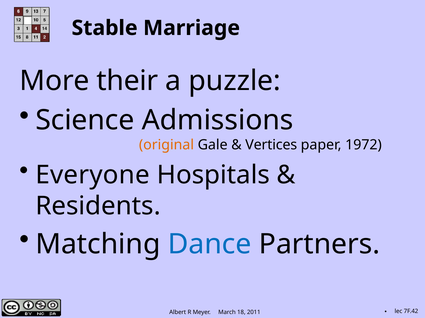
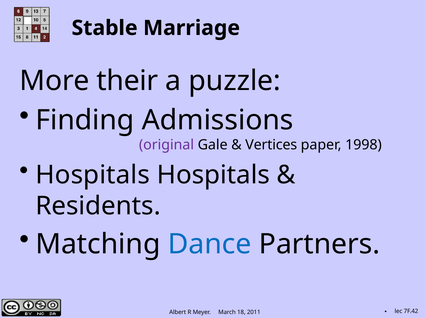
Science: Science -> Finding (85, 121)
original colour: orange -> purple (166, 145)
1972: 1972 -> 1998 (364, 145)
Everyone: Everyone -> Hospitals (93, 175)
